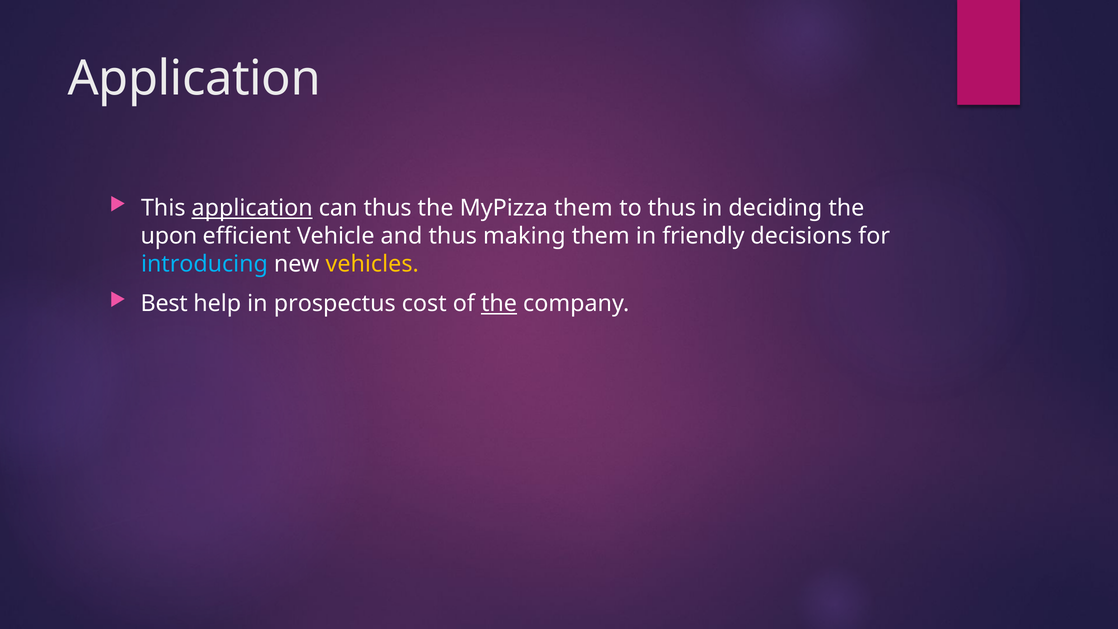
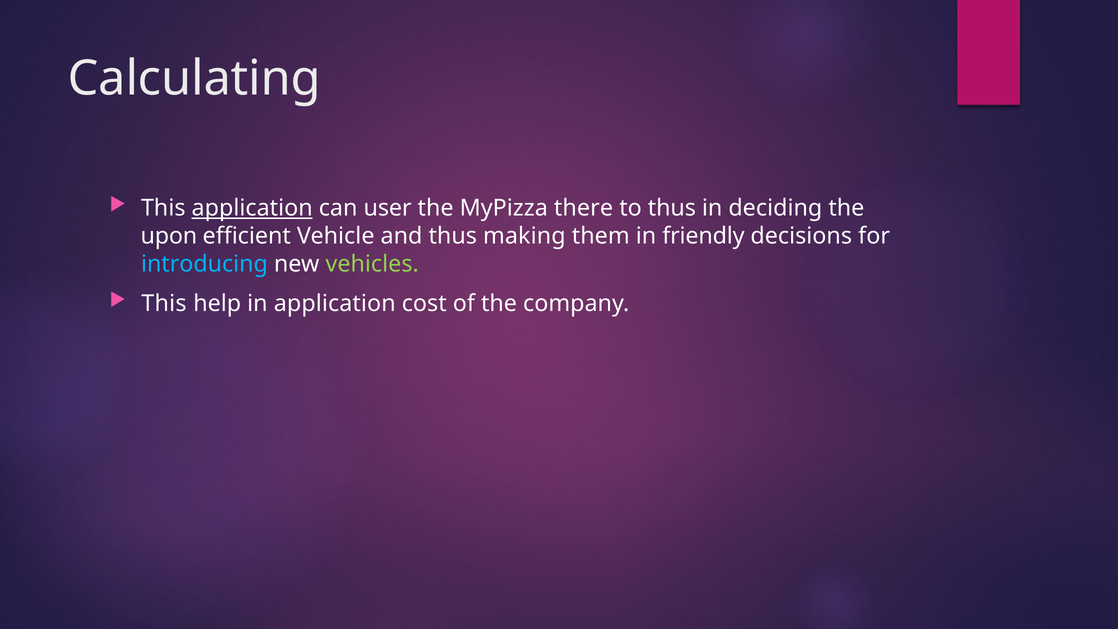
Application: Application -> Calculating (194, 78)
can thus: thus -> user (388, 208)
MyPizza them: them -> there (584, 208)
vehicles colour: yellow -> light green (372, 264)
Best: Best -> This (164, 304)
in prospectus: prospectus -> application (335, 304)
the underline: present -> none (499, 304)
